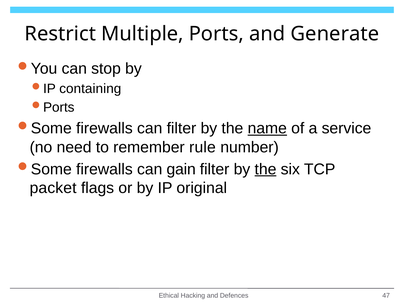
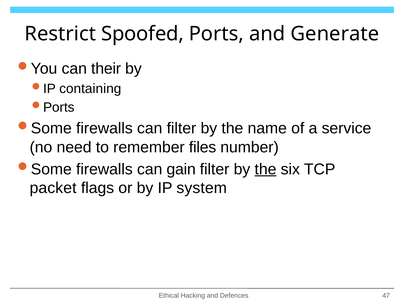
Multiple: Multiple -> Spoofed (143, 34)
stop: stop -> their (106, 69)
name underline: present -> none (267, 128)
rule: rule -> files (203, 147)
original: original -> system (202, 188)
